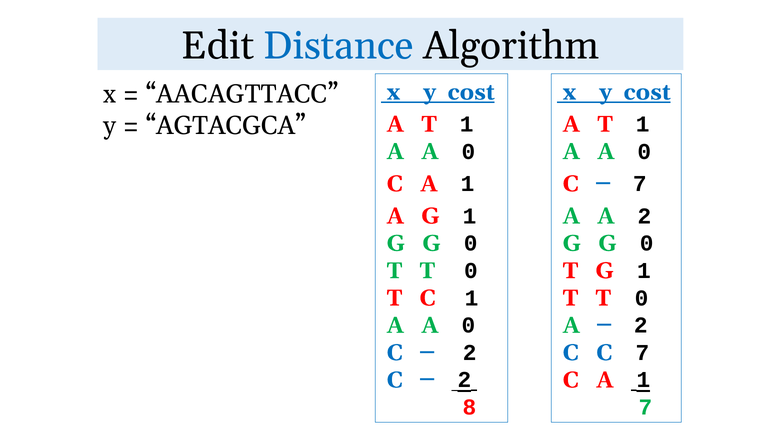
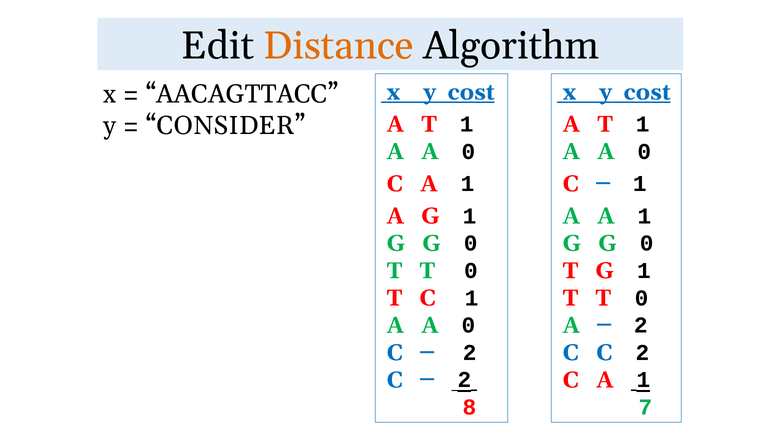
Distance colour: blue -> orange (339, 46)
AGTACGCA: AGTACGCA -> CONSIDER (226, 126)
7: 7 -> 1 (640, 184)
A A 2: 2 -> 1 (644, 216)
C 7: 7 -> 2 (642, 353)
